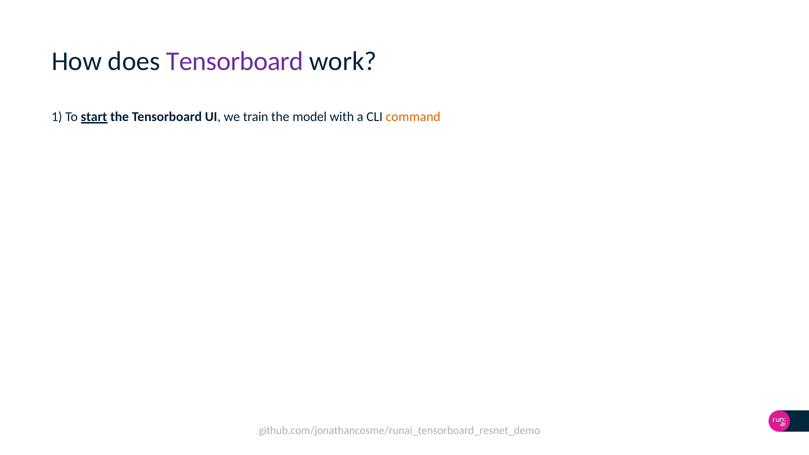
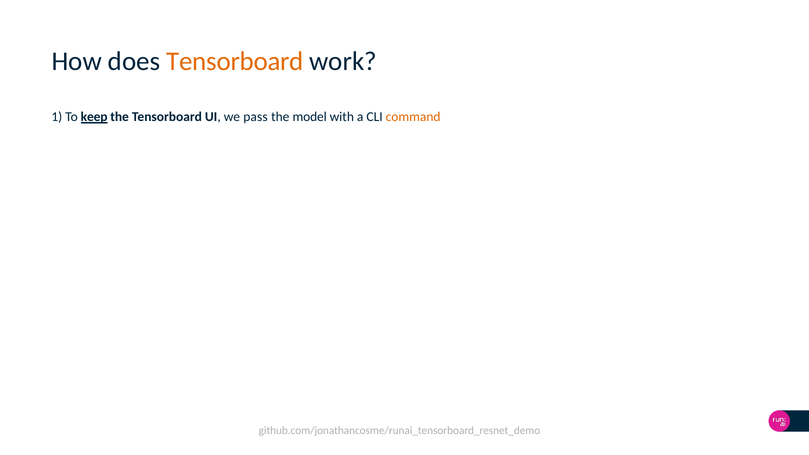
Tensorboard colour: purple -> orange (235, 61)
start: start -> keep (94, 117)
train: train -> pass (256, 117)
